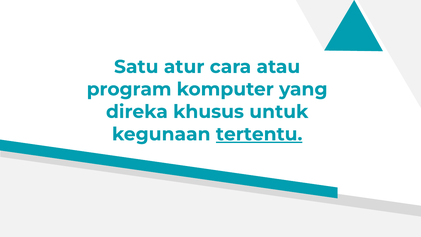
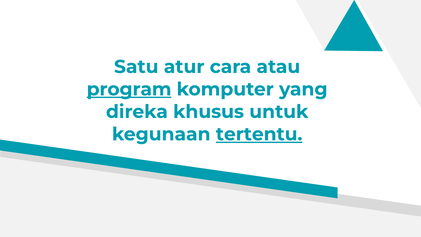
program underline: none -> present (129, 89)
